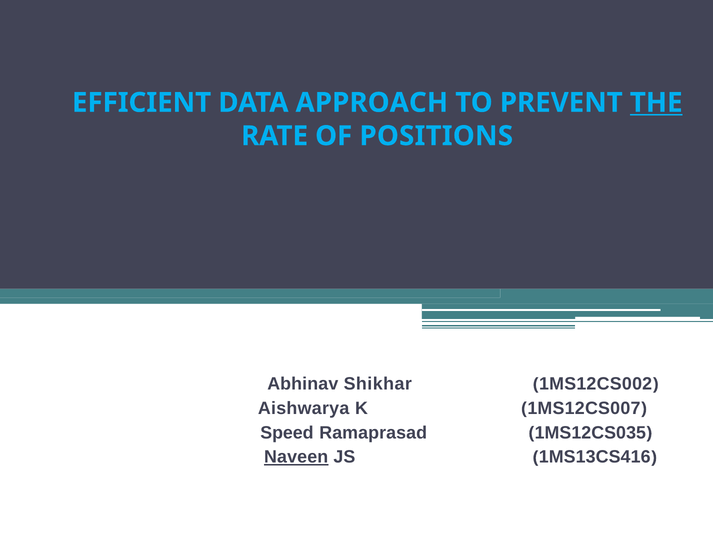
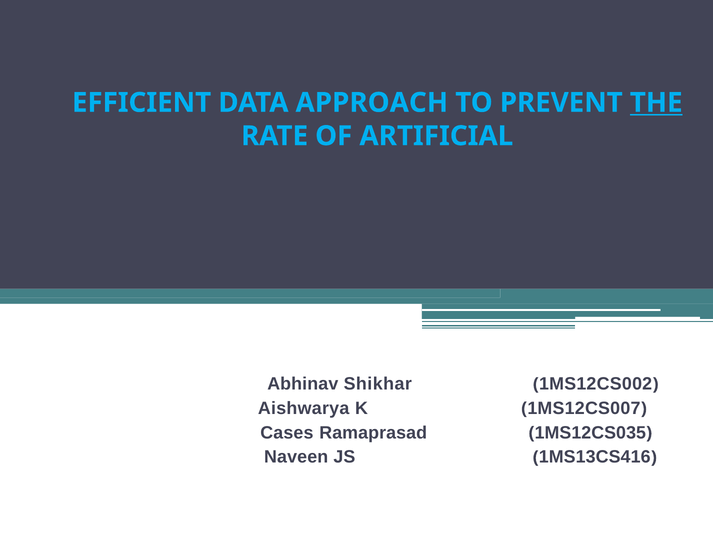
POSITIONS: POSITIONS -> ARTIFICIAL (436, 136)
Speed: Speed -> Cases (287, 433)
Naveen underline: present -> none (296, 457)
